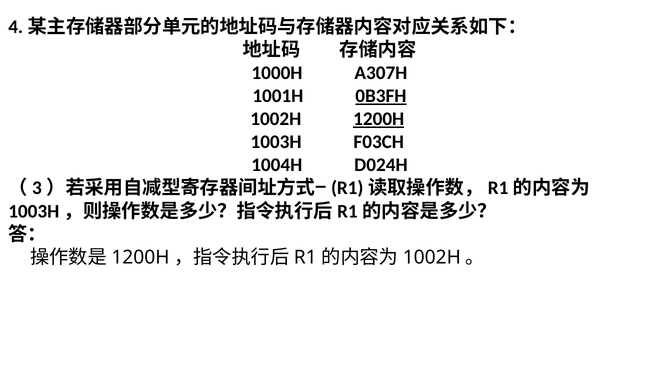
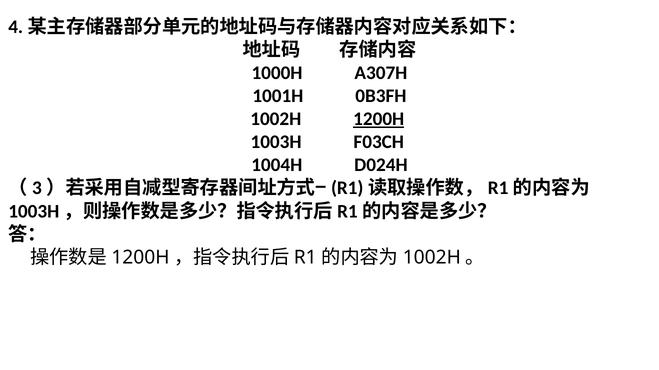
0B3FH underline: present -> none (381, 96)
